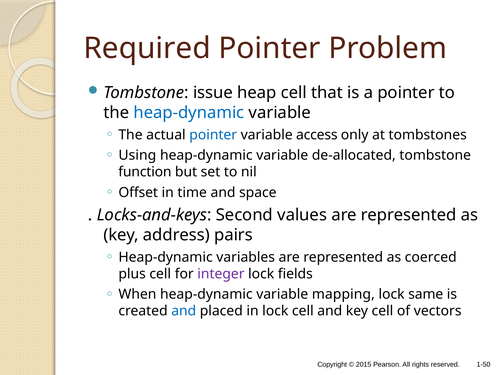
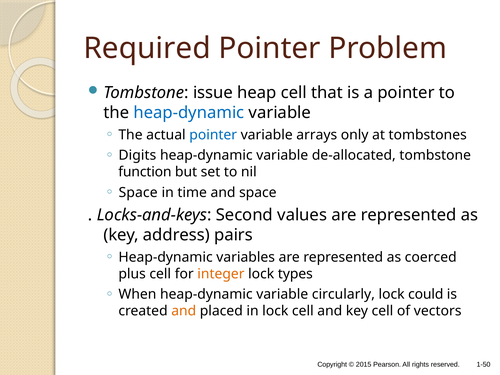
access: access -> arrays (317, 135)
Using: Using -> Digits (137, 155)
Offset: Offset -> Space (138, 192)
integer colour: purple -> orange (221, 274)
fields: fields -> types (295, 274)
mapping: mapping -> circularly (343, 294)
same: same -> could (426, 294)
and colour: blue -> orange (184, 311)
